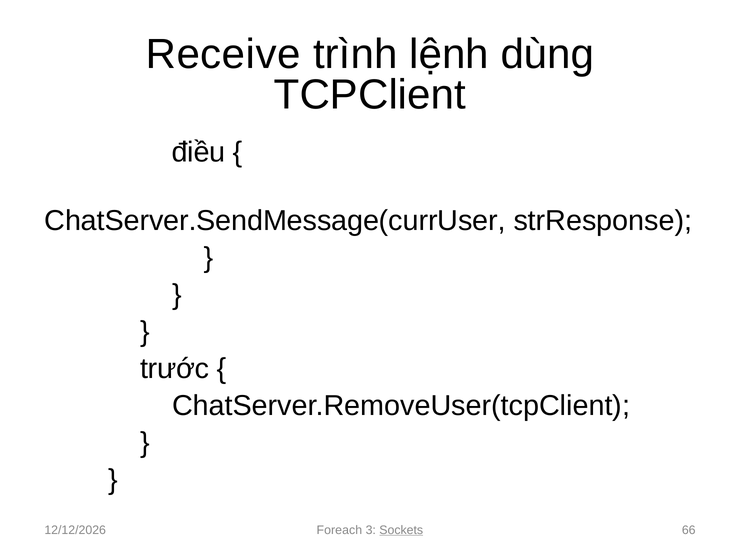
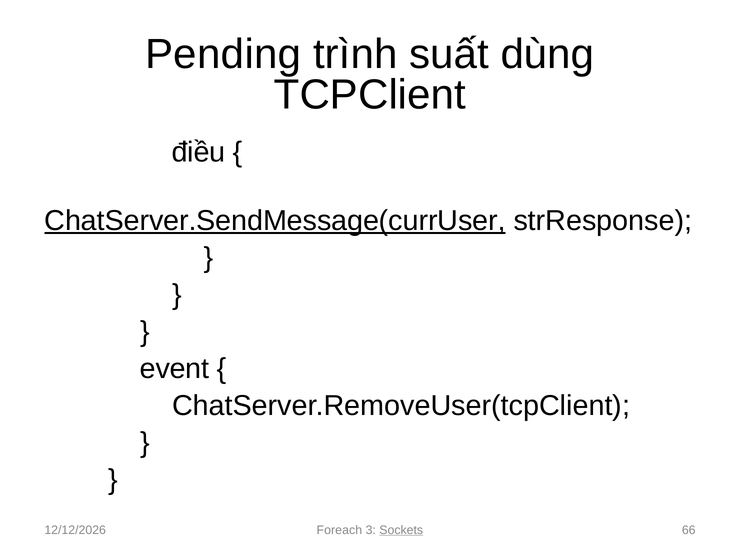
Receive: Receive -> Pending (223, 55)
lệnh: lệnh -> suất (449, 55)
ChatServer.SendMessage(currUser underline: none -> present (275, 221)
trước: trước -> event (175, 369)
